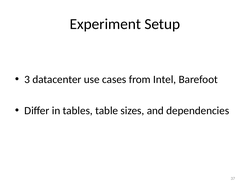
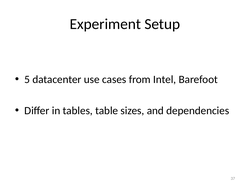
3: 3 -> 5 (27, 80)
